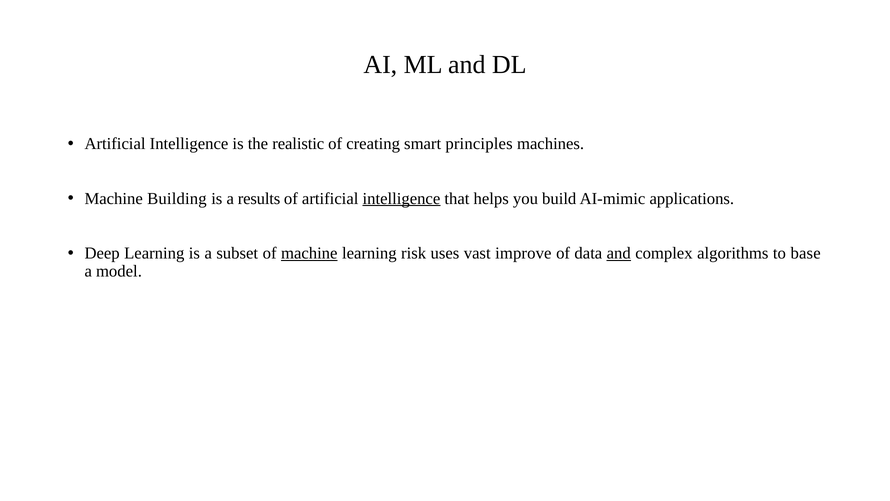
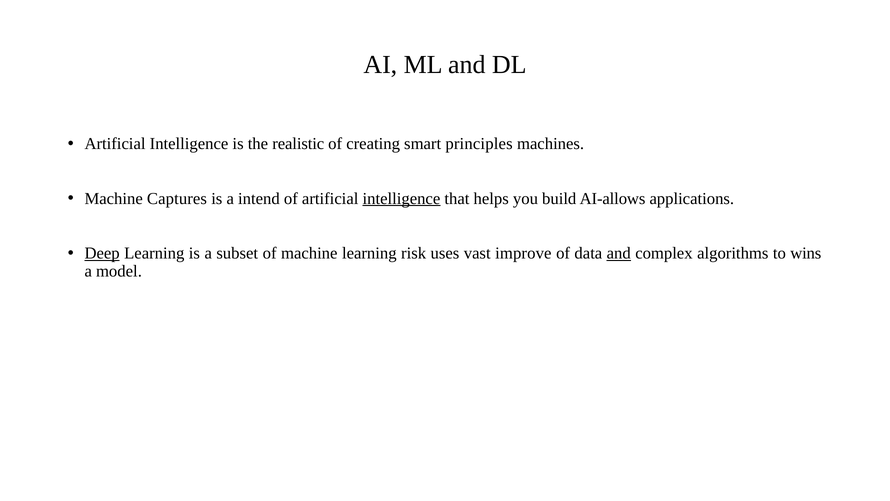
Building: Building -> Captures (177, 198)
results: results -> intend (259, 198)
AI-mimic: AI-mimic -> AI-allows (613, 198)
Deep underline: none -> present (102, 253)
machine underline: present -> none (309, 253)
base: base -> wins (806, 253)
